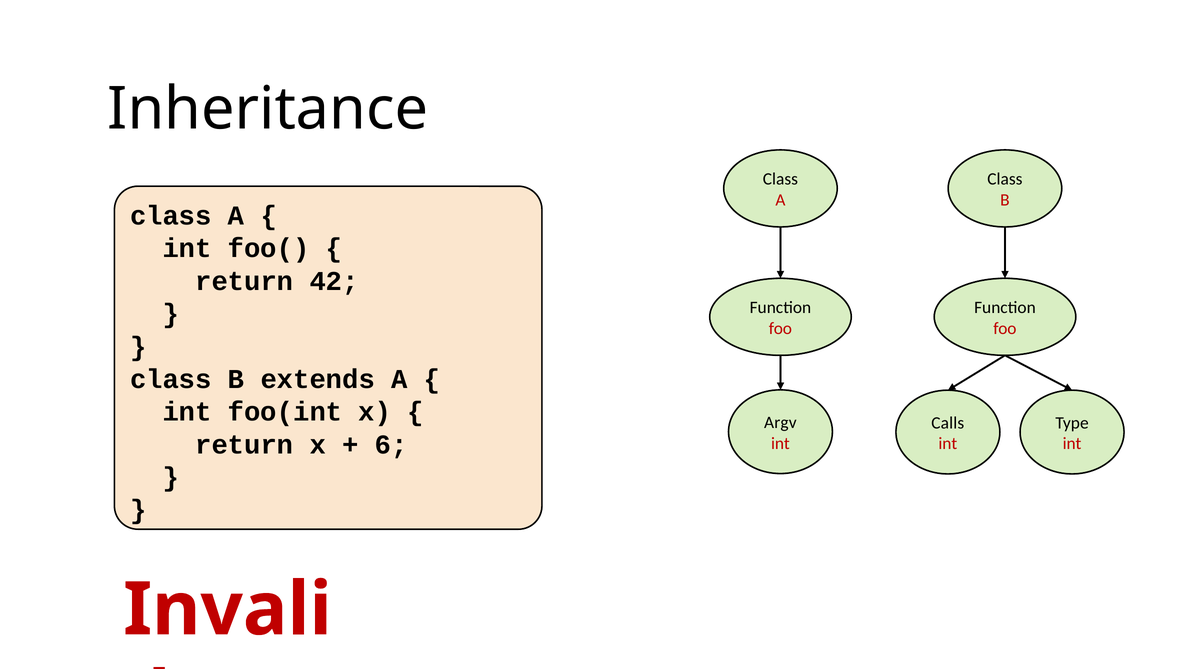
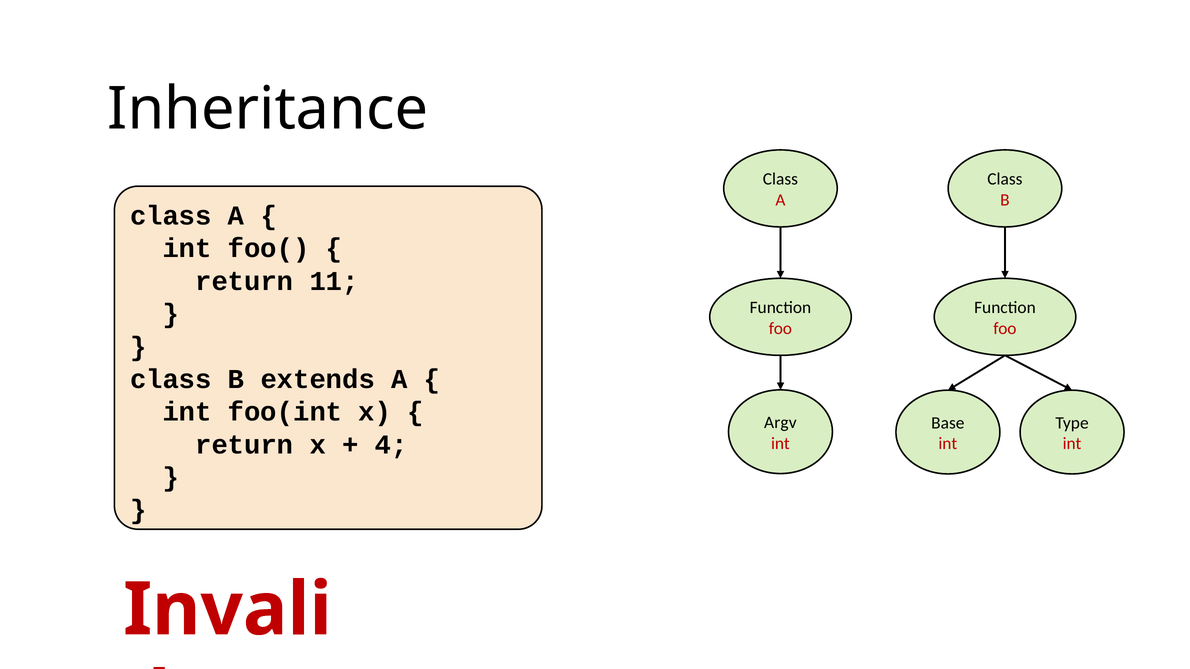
42: 42 -> 11 (334, 281)
Calls: Calls -> Base (948, 423)
6: 6 -> 4 (391, 445)
